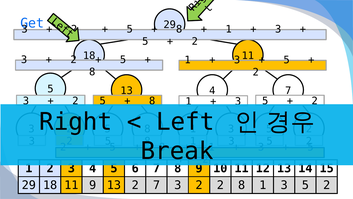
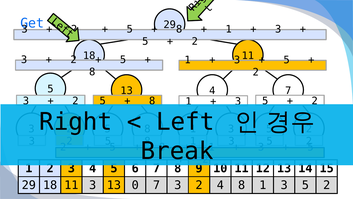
11 9: 9 -> 3 (93, 185)
13 2: 2 -> 0 (135, 185)
3 2 2: 2 -> 4 (220, 185)
